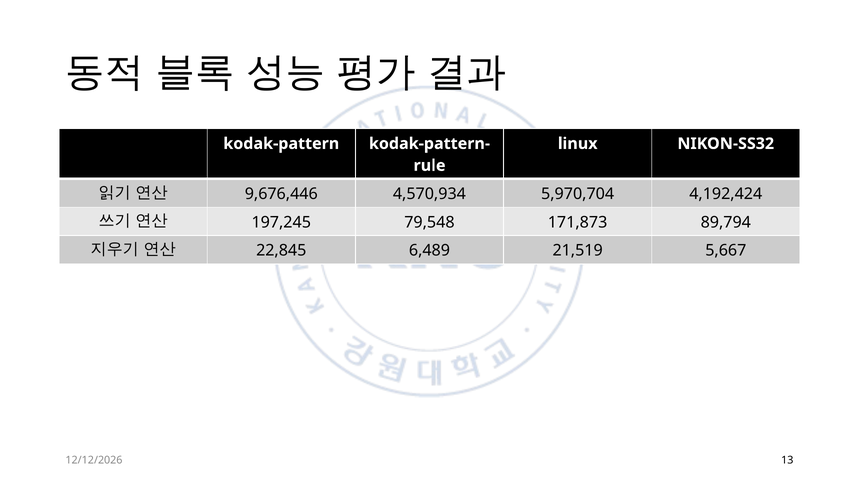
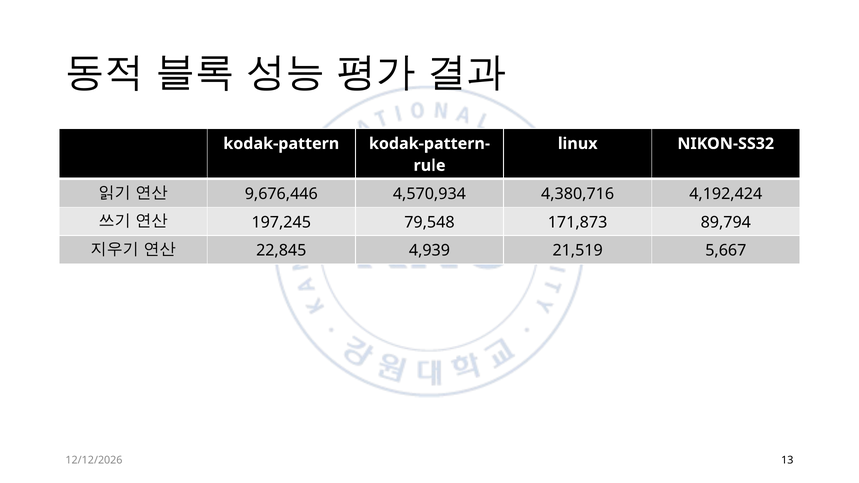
5,970,704: 5,970,704 -> 4,380,716 (578, 194)
6,489: 6,489 -> 4,939 (429, 251)
